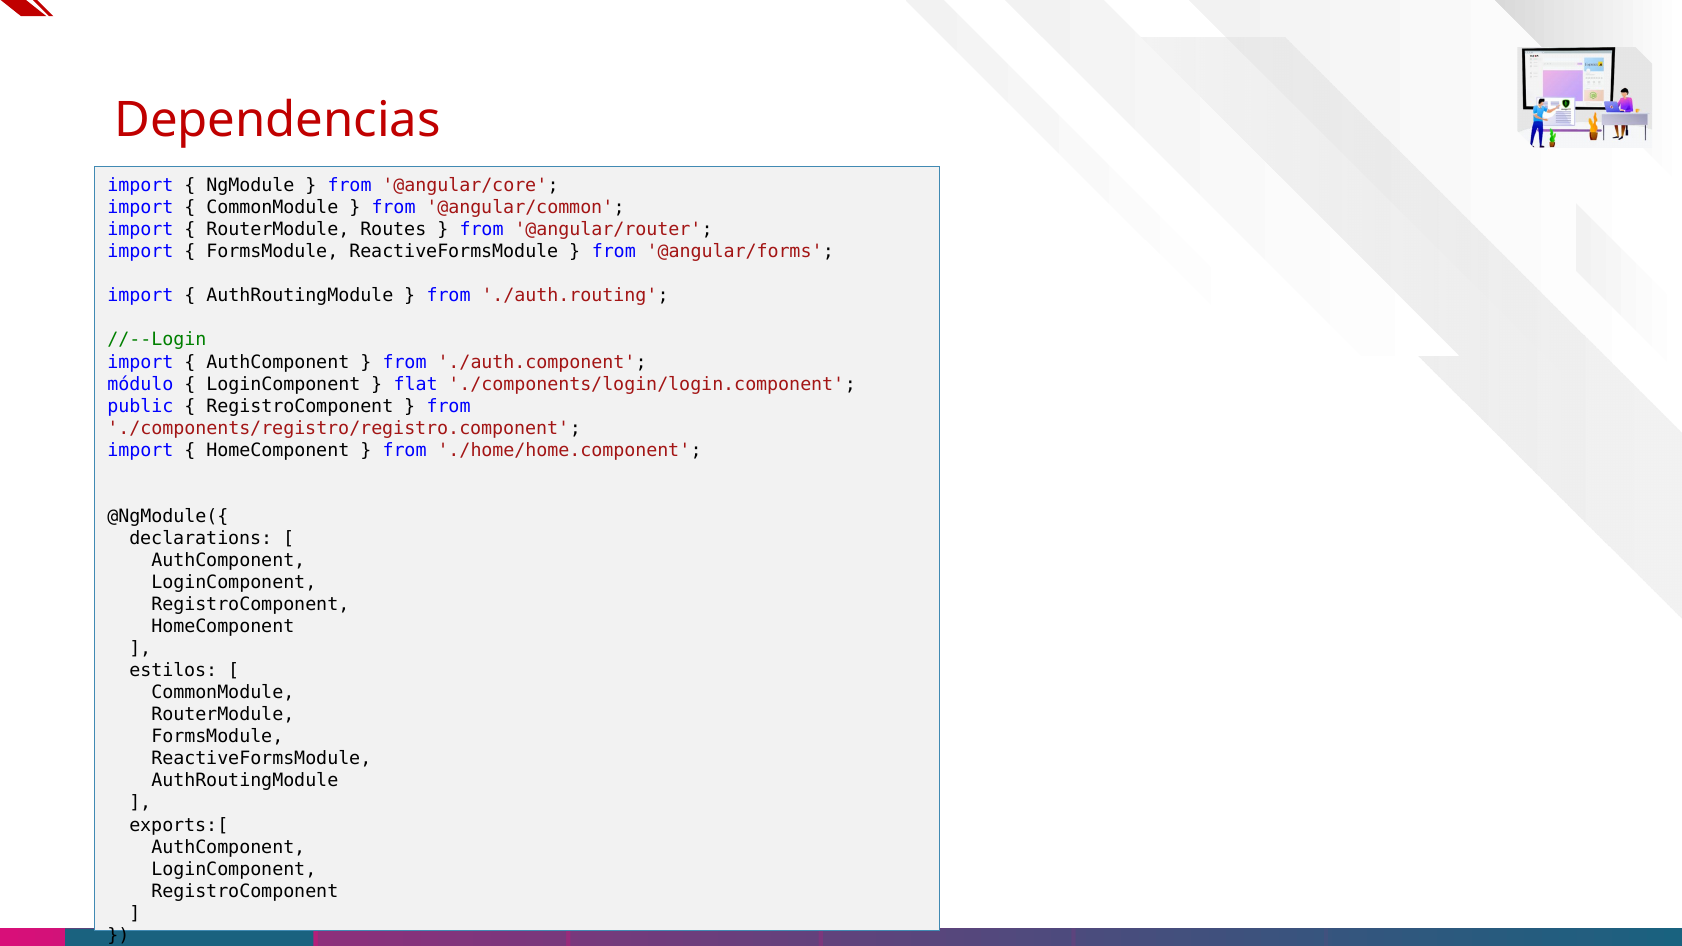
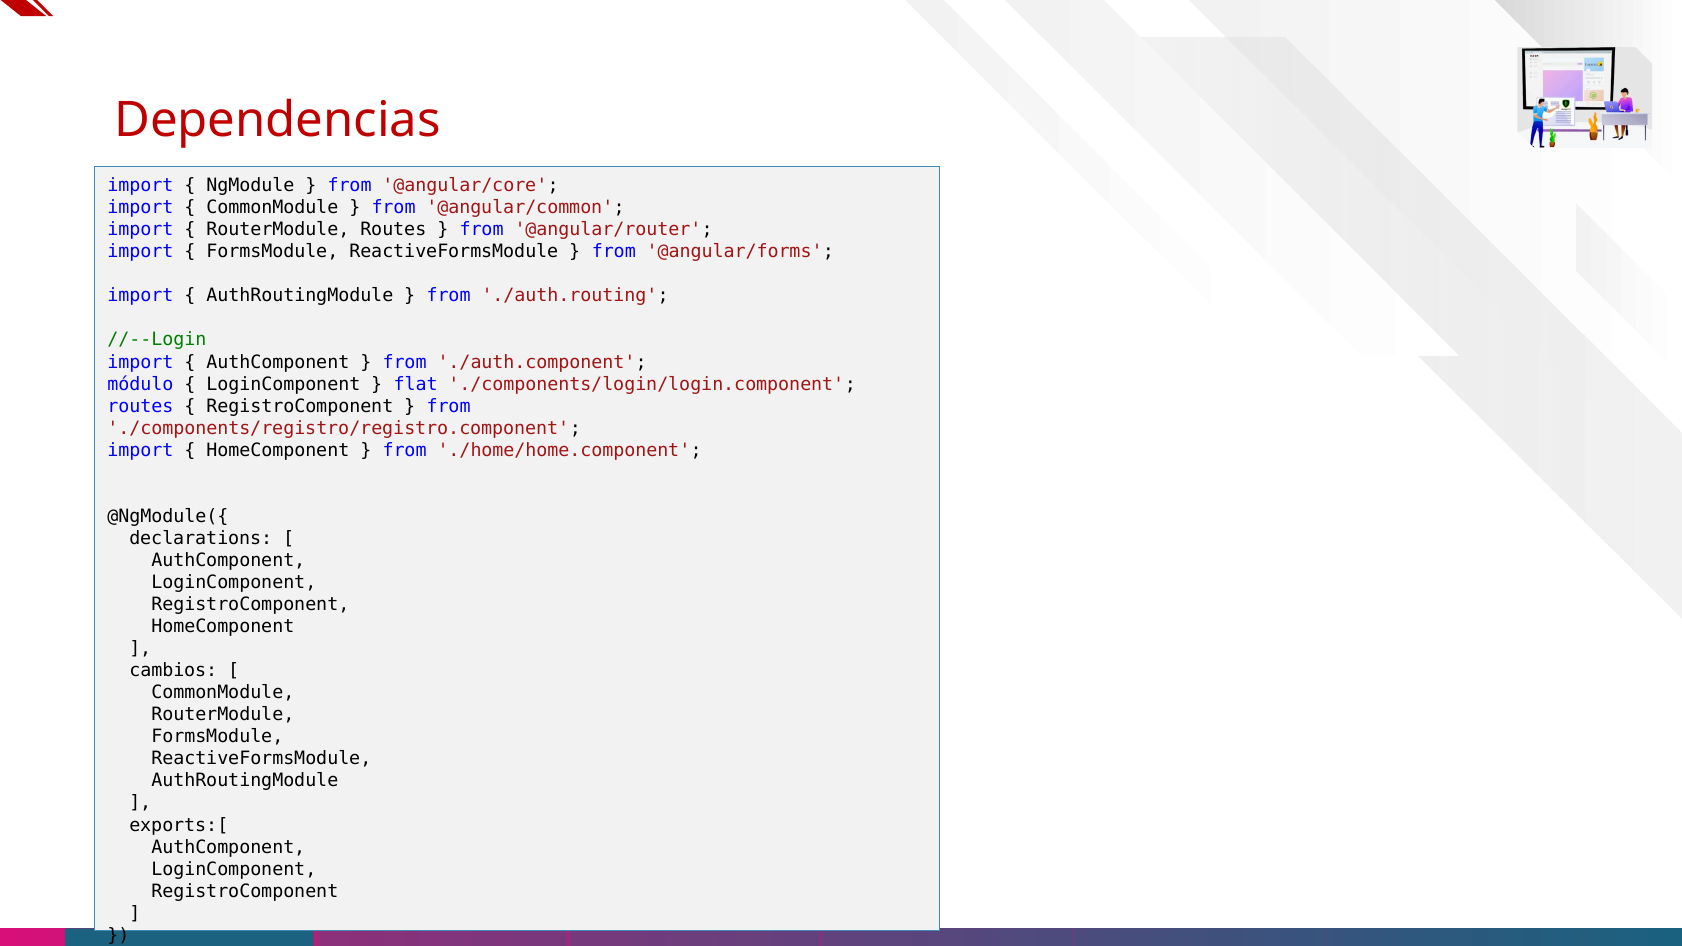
public: public -> routes (140, 406)
estilos: estilos -> cambios (173, 671)
